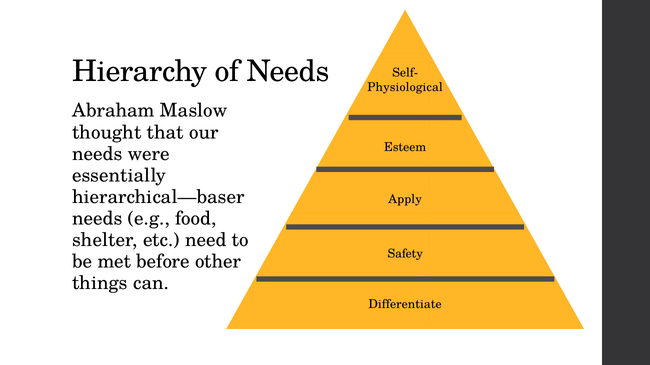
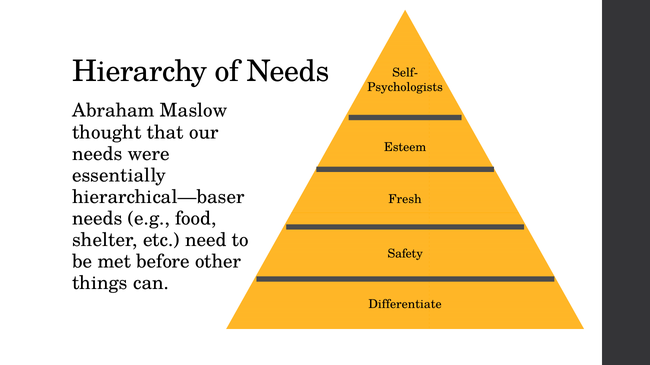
Physiological: Physiological -> Psychologists (405, 87)
Apply: Apply -> Fresh (405, 199)
